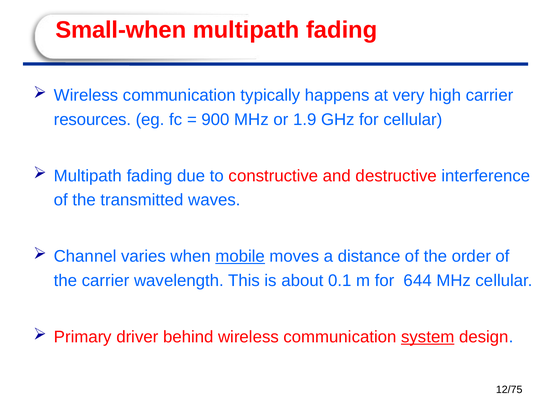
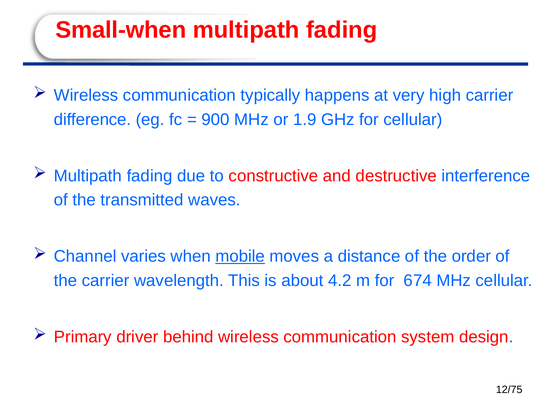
resources: resources -> difference (93, 120)
0.1: 0.1 -> 4.2 (340, 281)
644: 644 -> 674 (418, 281)
system underline: present -> none (428, 337)
